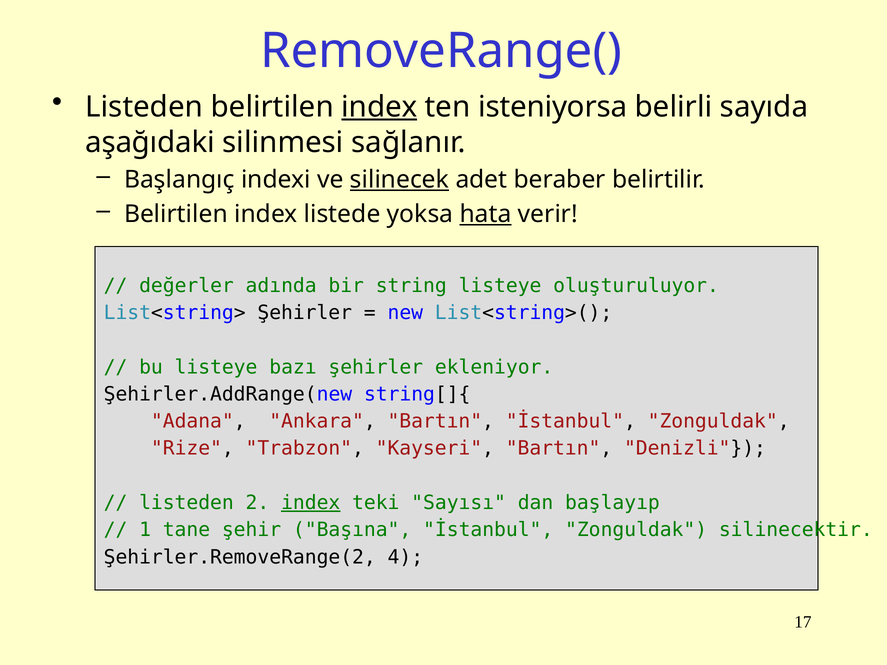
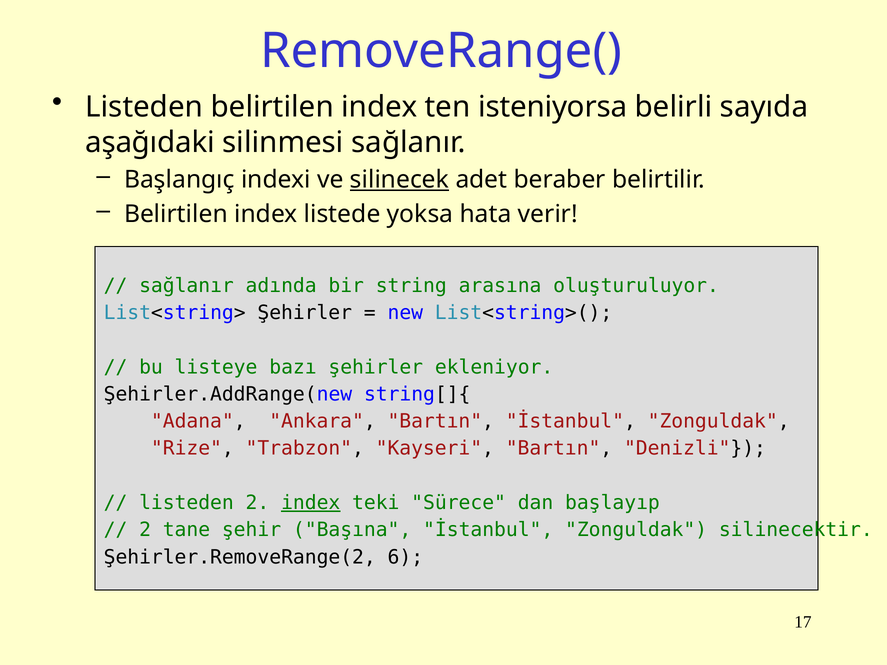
index underline: present -> none (379, 107)
hata underline: present -> none (486, 214)
değerler: değerler -> sağlanır (186, 286)
string listeye: listeye -> arasına (500, 286)
Sayısı: Sayısı -> Sürece (459, 503)
1: 1 -> 2 (145, 530)
4: 4 -> 6 (405, 557)
